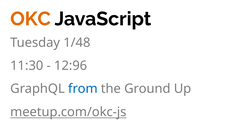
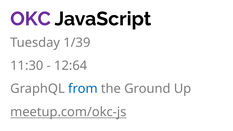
OKC colour: orange -> purple (30, 19)
1/48: 1/48 -> 1/39 (77, 43)
12:96: 12:96 -> 12:64 (71, 66)
